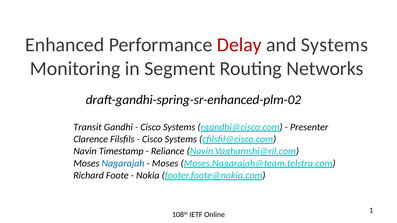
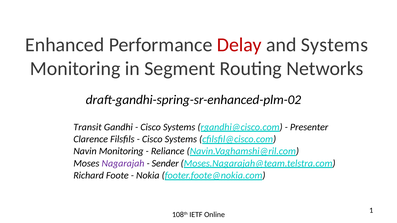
Navin Timestamp: Timestamp -> Monitoring (121, 151)
Nagarajah colour: blue -> purple (123, 164)
Moses: Moses -> Sender (165, 164)
